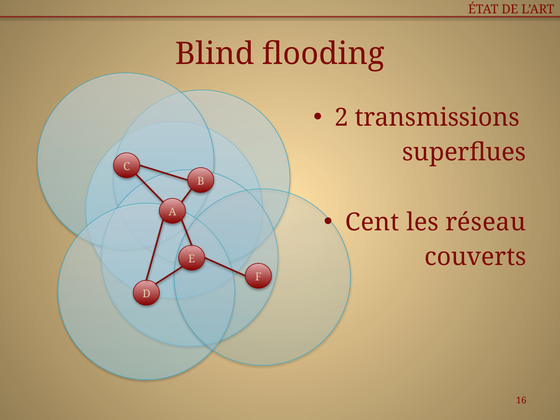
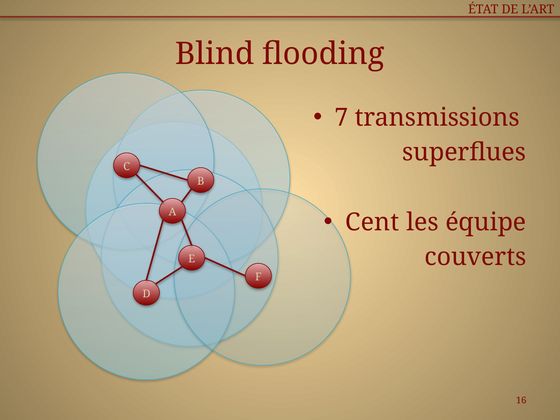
2: 2 -> 7 (341, 117)
réseau: réseau -> équipe (486, 222)
